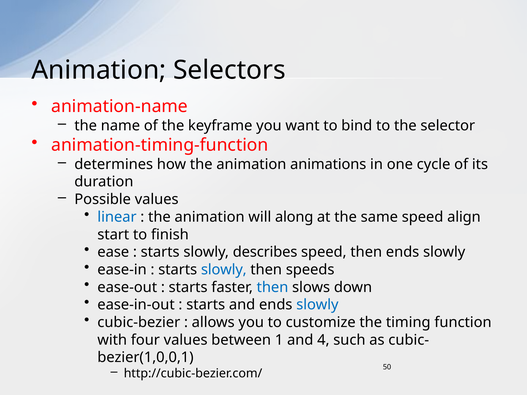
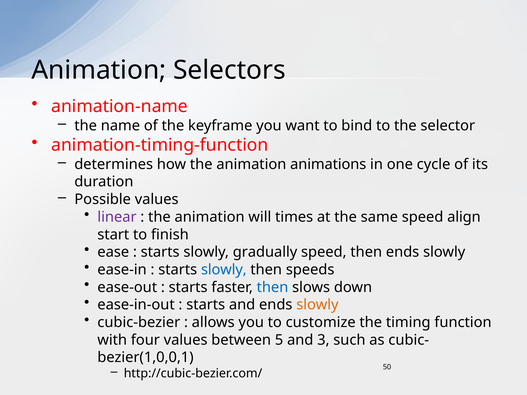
linear colour: blue -> purple (117, 217)
along: along -> times (294, 217)
describes: describes -> gradually (265, 252)
slowly colour: blue -> orange (317, 305)
1: 1 -> 5 (279, 340)
4: 4 -> 3 (323, 340)
